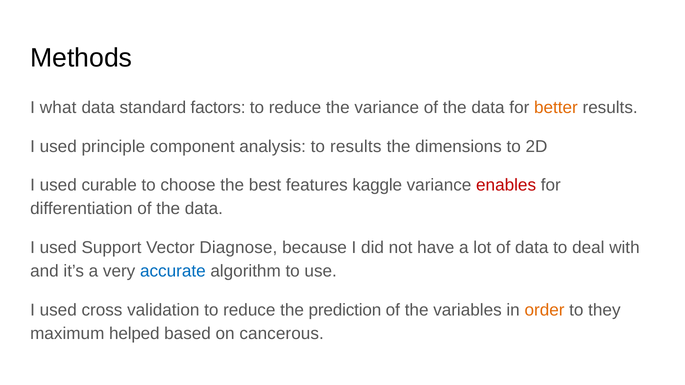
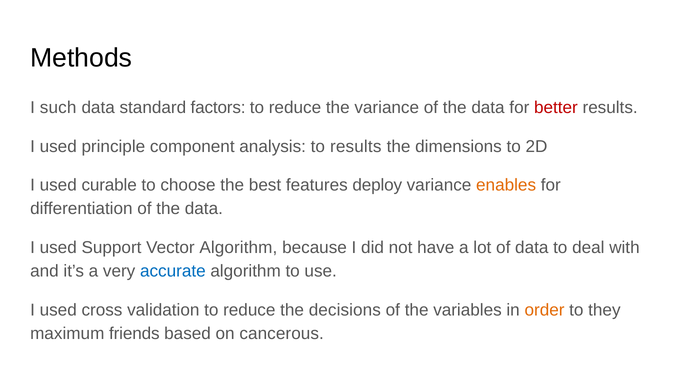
what: what -> such (58, 108)
better colour: orange -> red (556, 108)
kaggle: kaggle -> deploy (377, 185)
enables colour: red -> orange (506, 185)
Vector Diagnose: Diagnose -> Algorithm (238, 248)
prediction: prediction -> decisions (345, 310)
helped: helped -> friends (134, 334)
